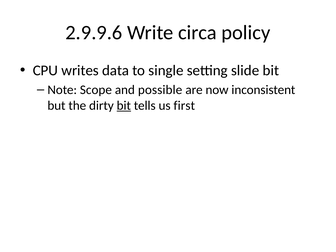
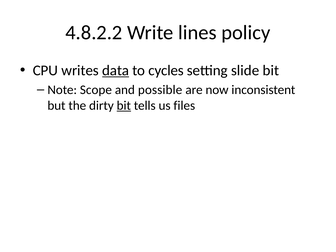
2.9.9.6: 2.9.9.6 -> 4.8.2.2 (94, 33)
circa: circa -> lines (197, 33)
data underline: none -> present (116, 70)
single: single -> cycles (166, 70)
first: first -> files (184, 105)
